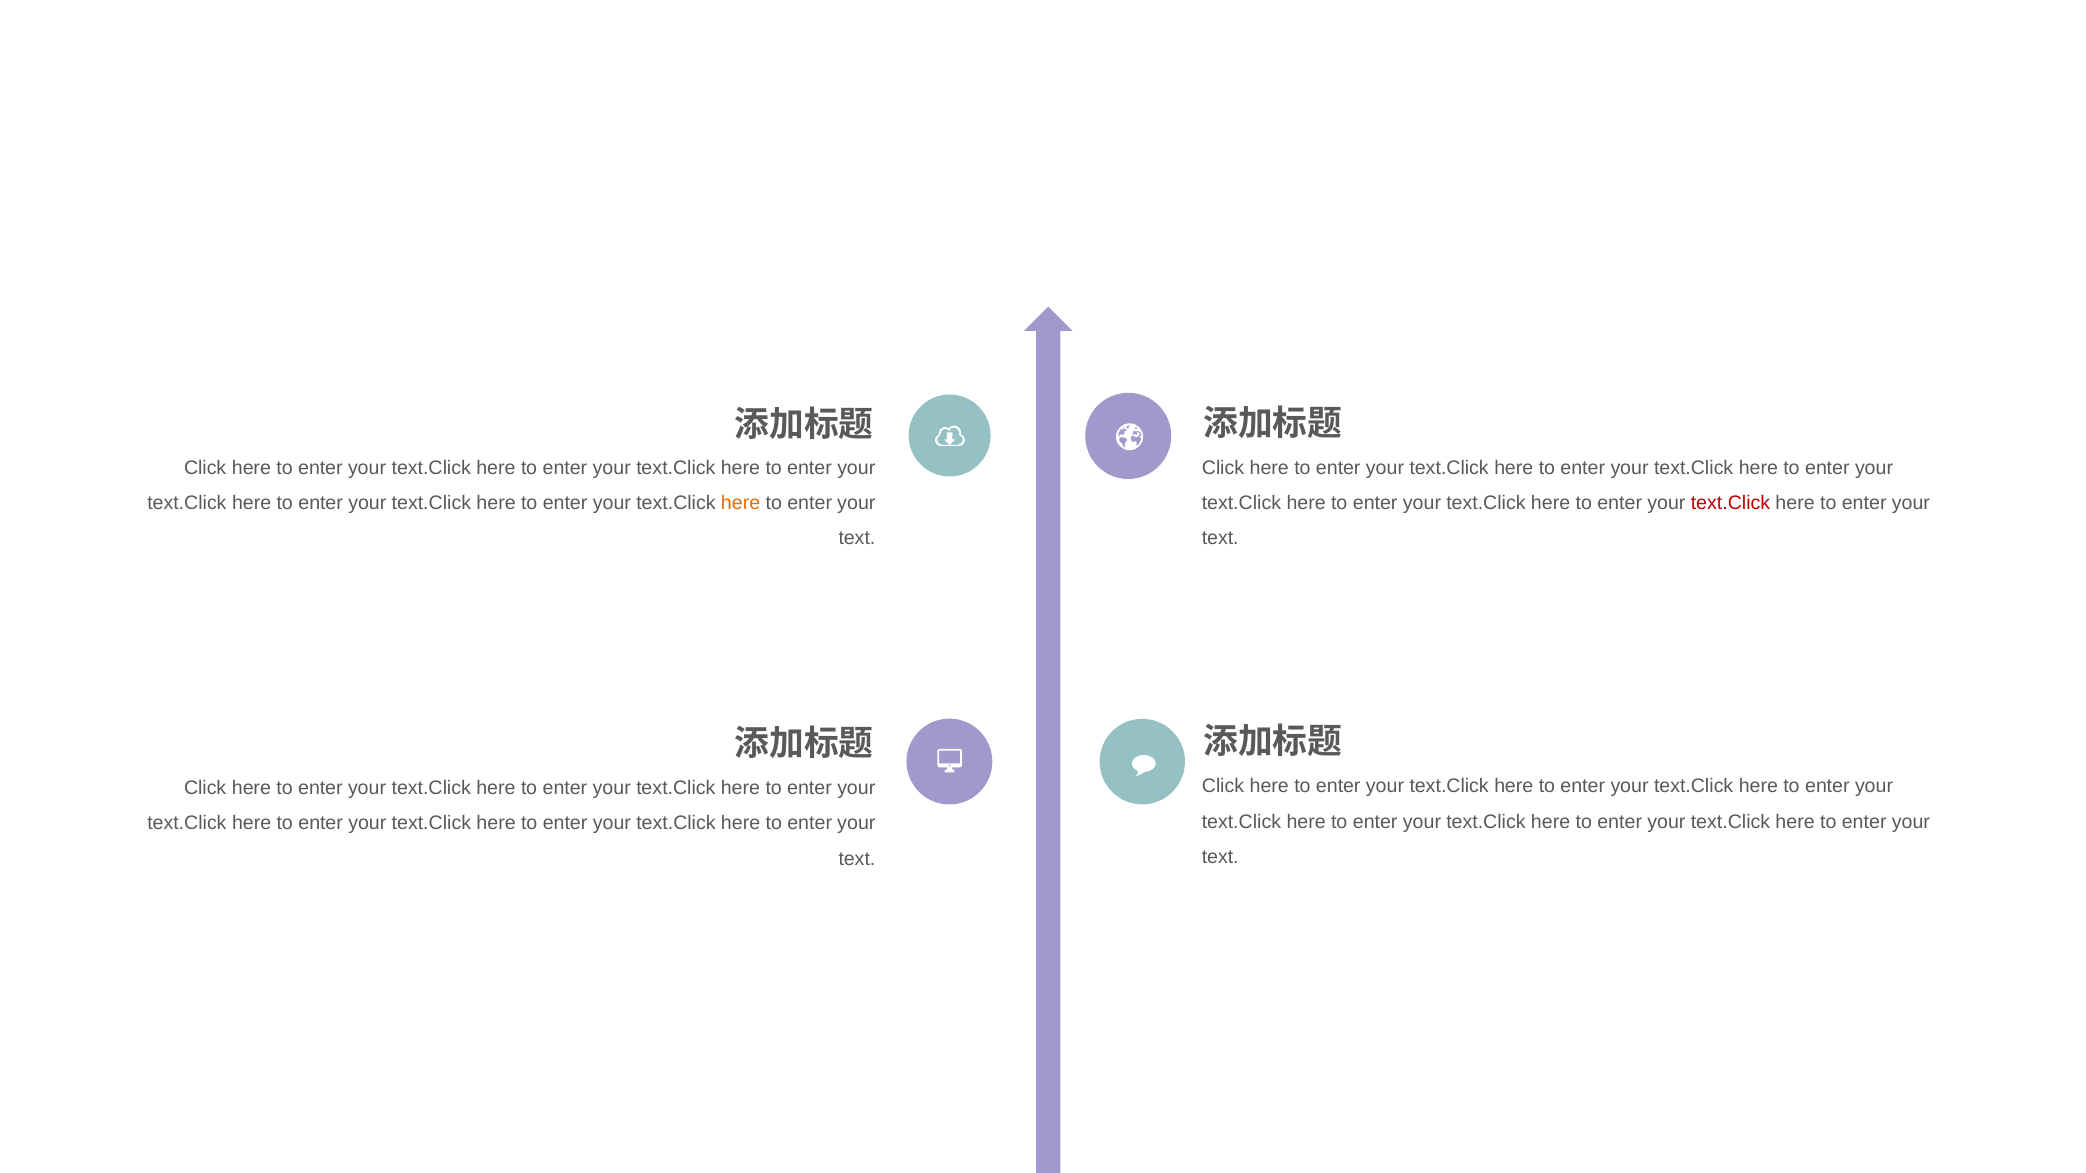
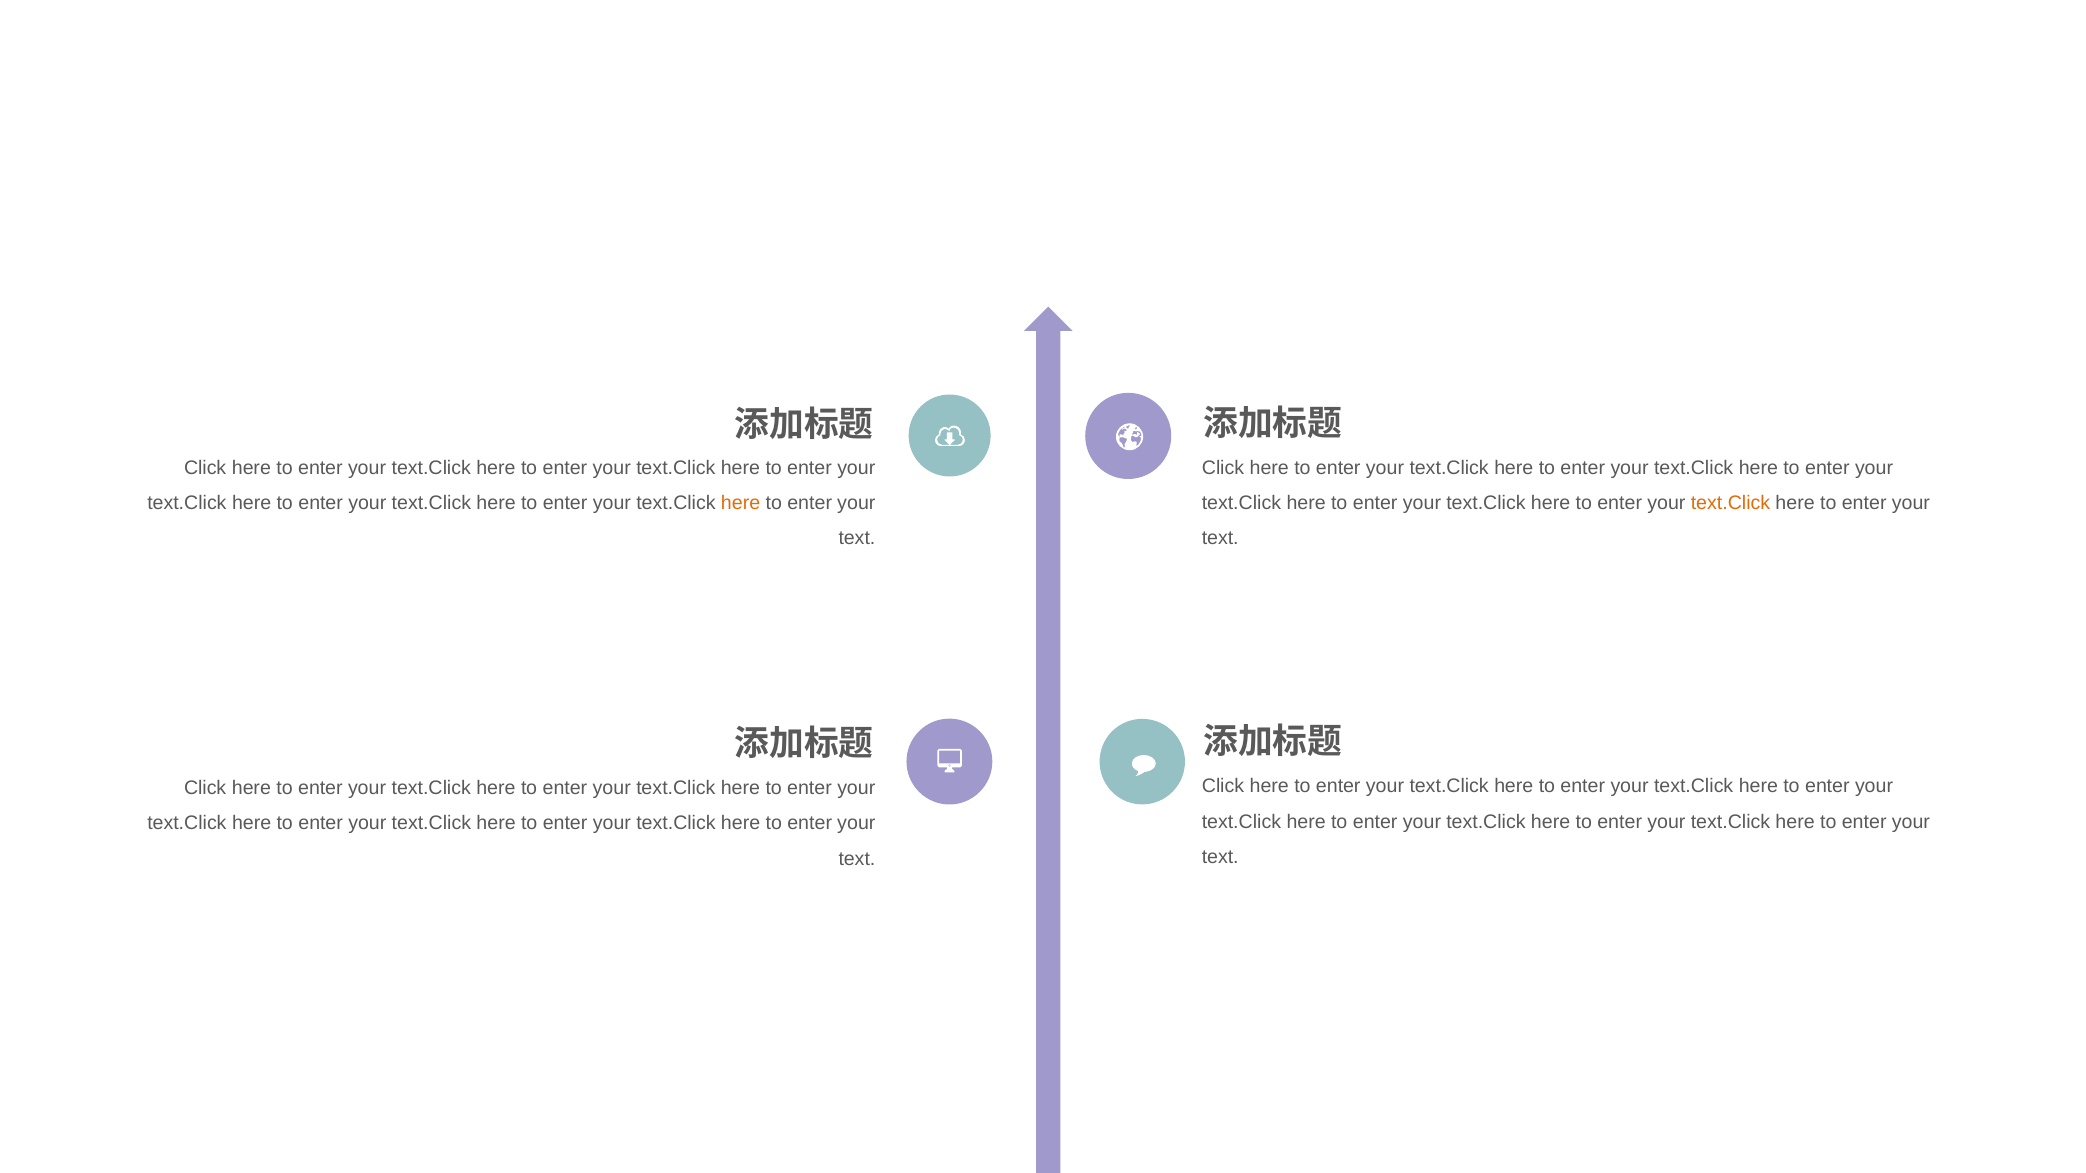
text.Click colour: red -> orange (1730, 503)
